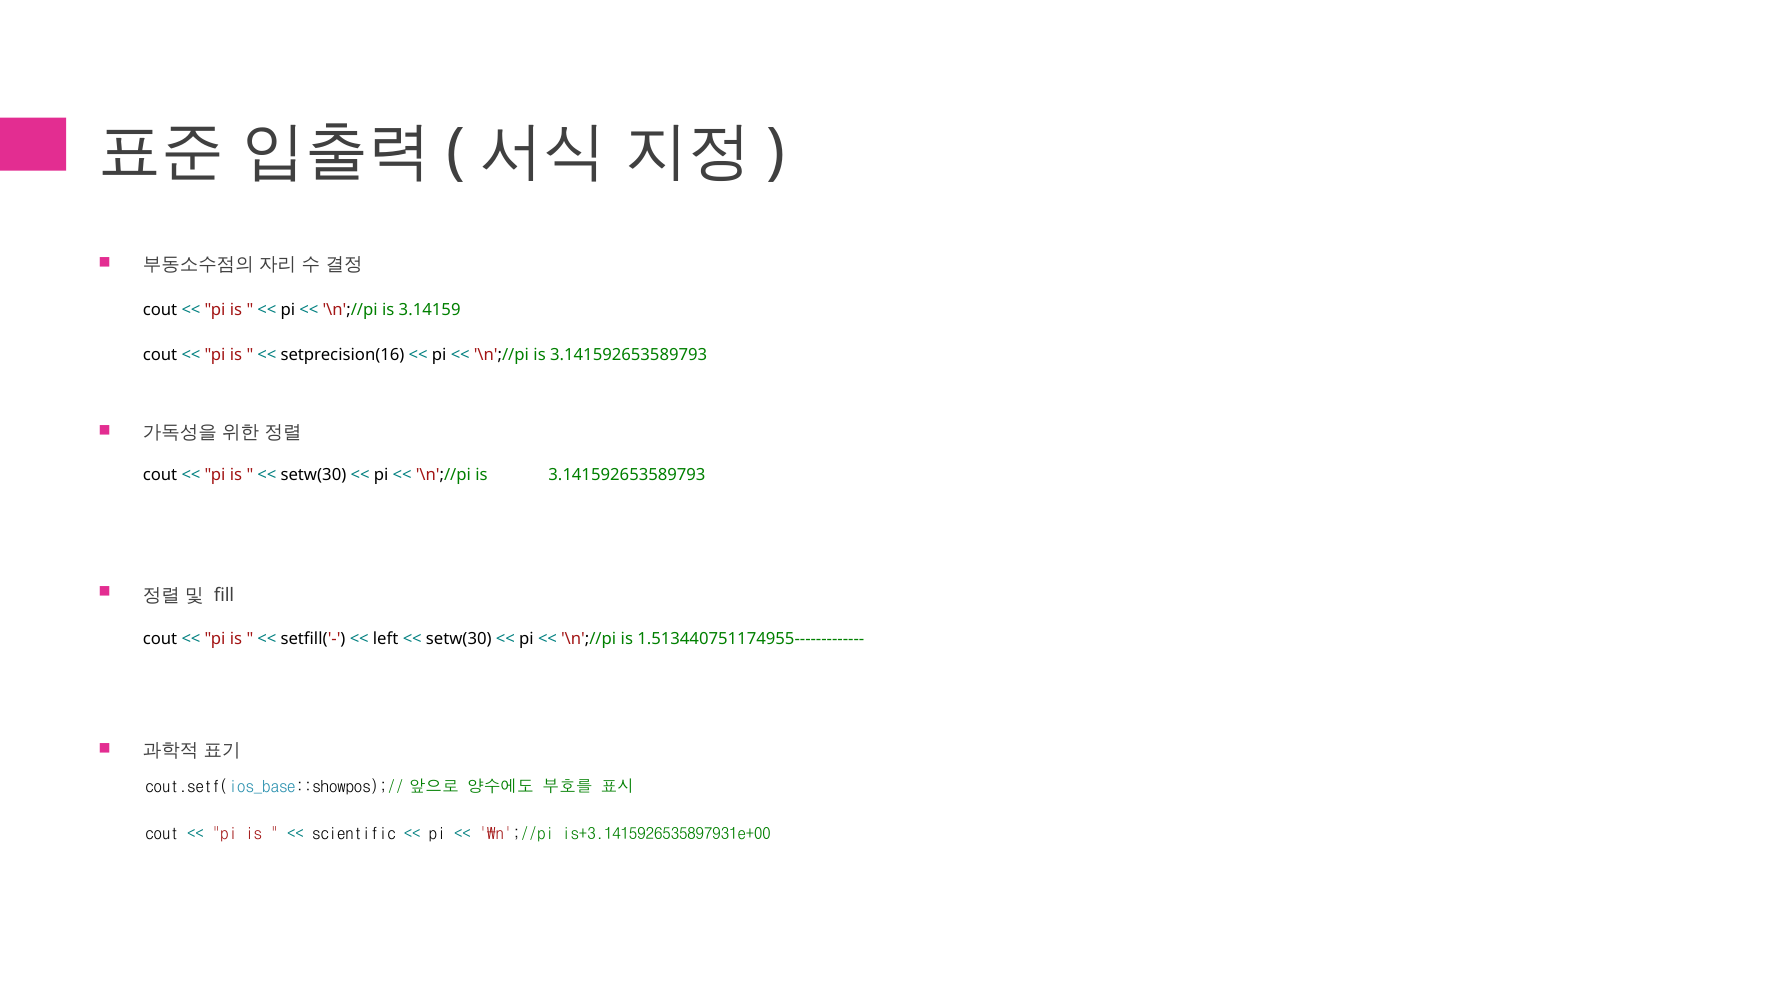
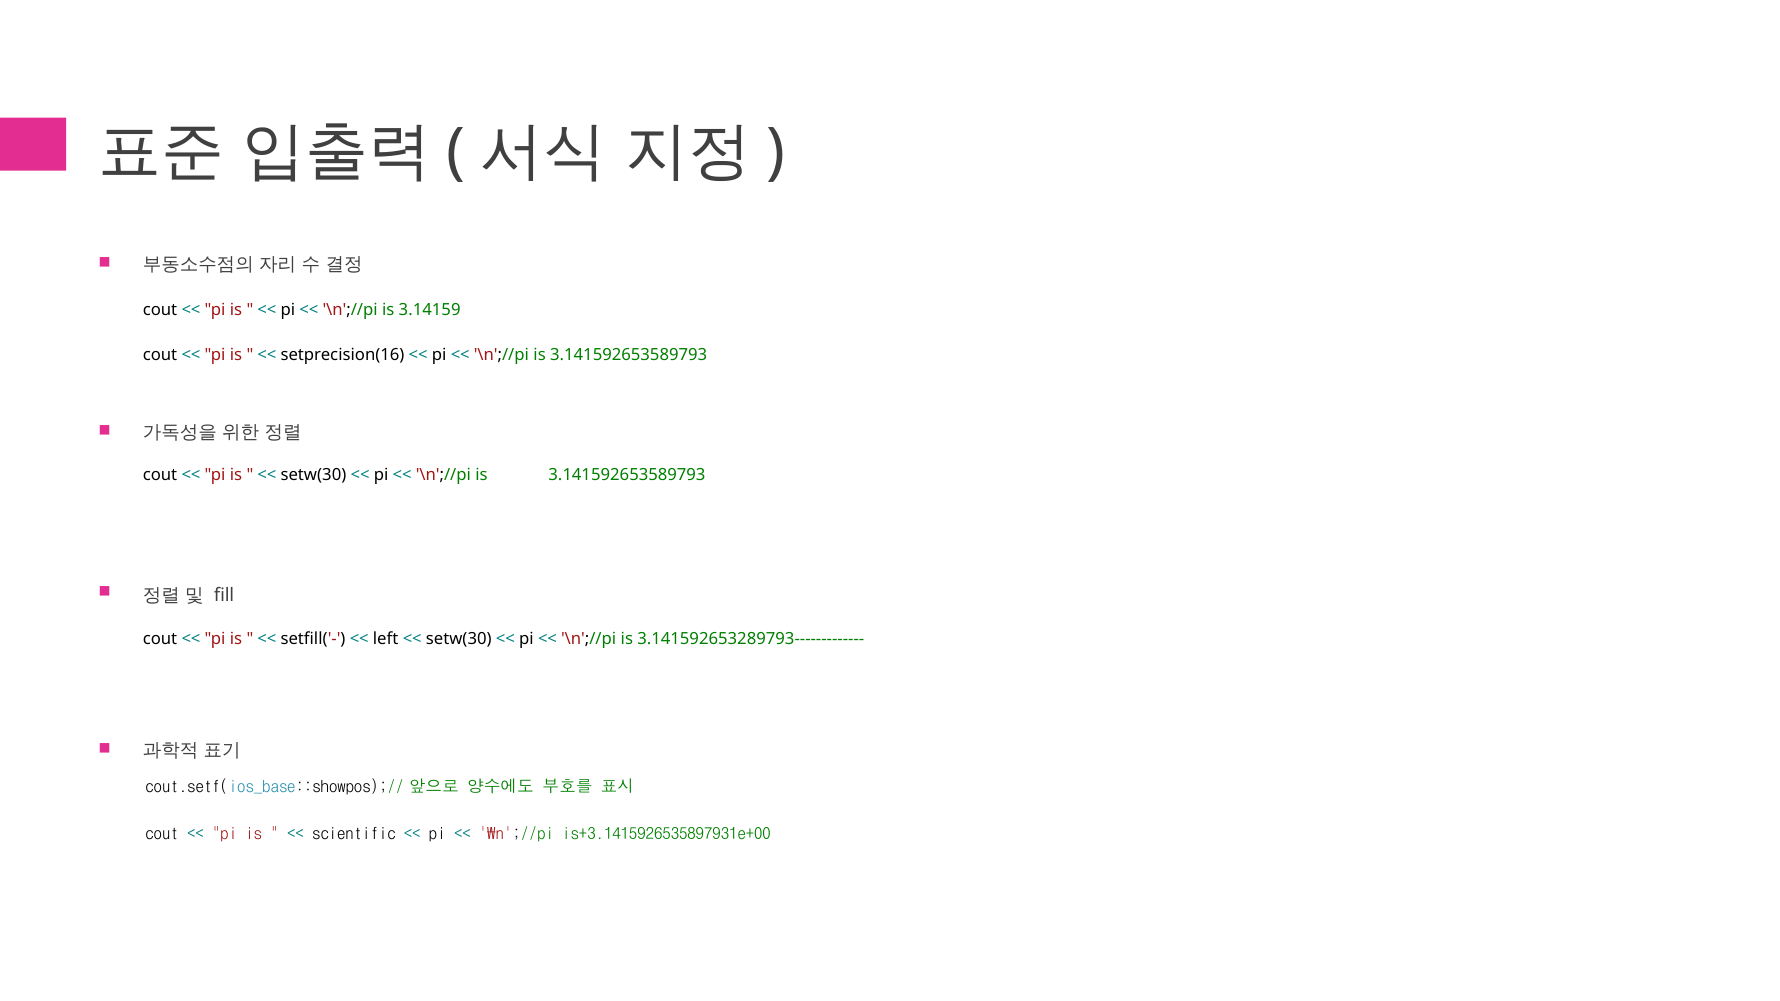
1.513440751174955-------------: 1.513440751174955------------- -> 3.141592653289793------------- (751, 640)
